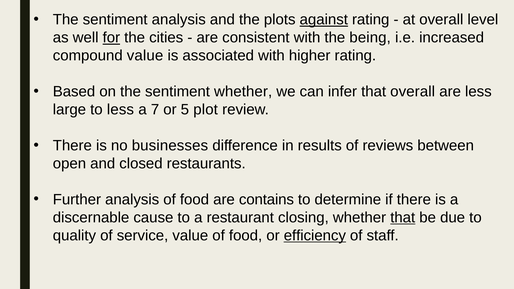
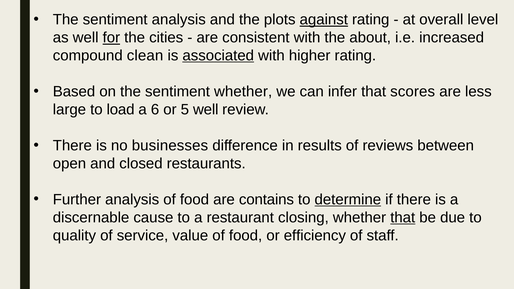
being: being -> about (370, 38)
compound value: value -> clean (145, 56)
associated underline: none -> present (218, 56)
that overall: overall -> scores (413, 92)
to less: less -> load (121, 110)
7: 7 -> 6 (155, 110)
5 plot: plot -> well (206, 110)
determine underline: none -> present (348, 200)
efficiency underline: present -> none (315, 236)
